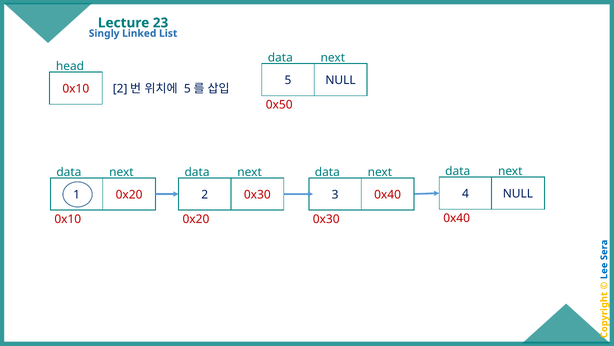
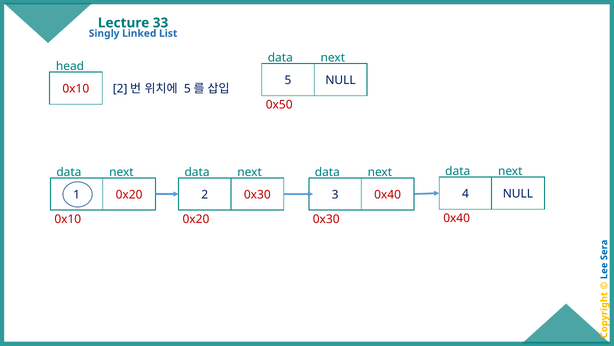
23: 23 -> 33 (161, 23)
